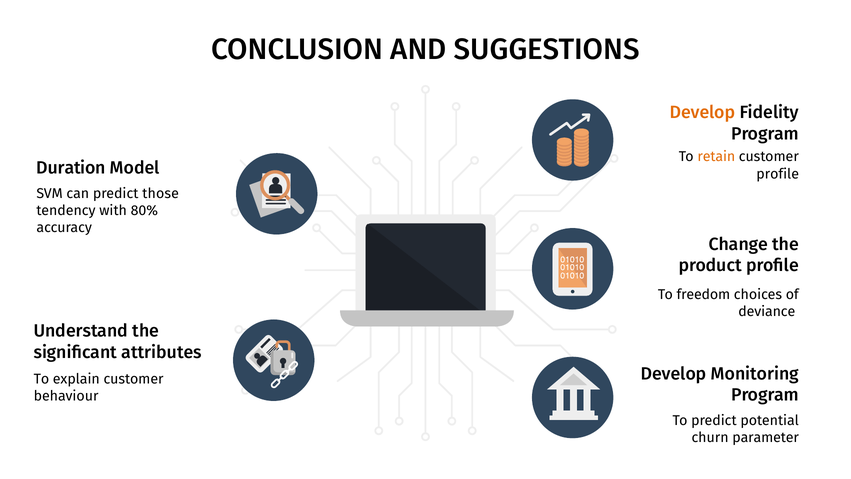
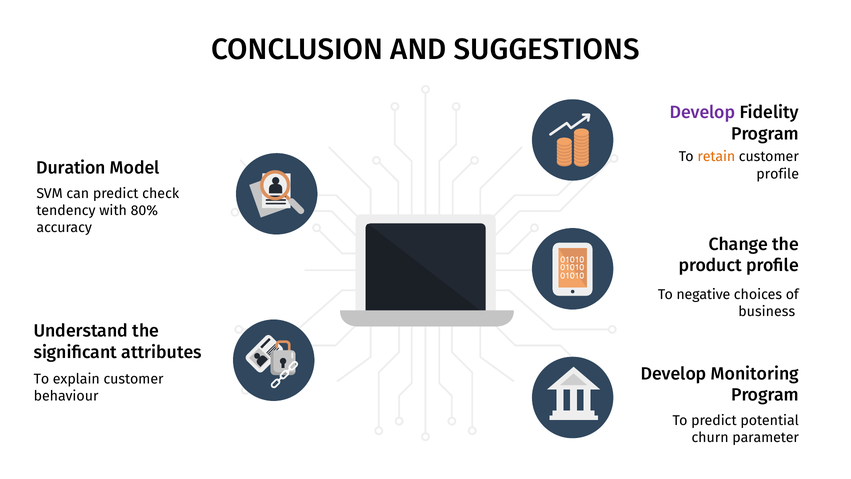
Develop colour: orange -> purple (702, 113)
those: those -> check (161, 193)
freedom: freedom -> negative (703, 294)
deviance: deviance -> business (767, 311)
